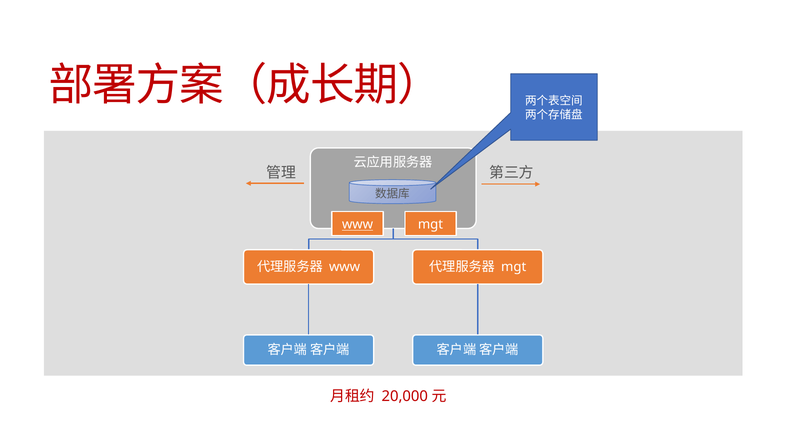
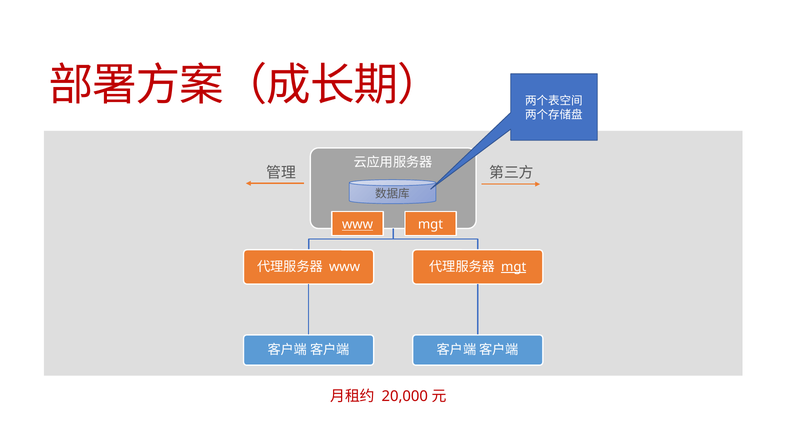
mgt underline: none -> present (514, 267)
